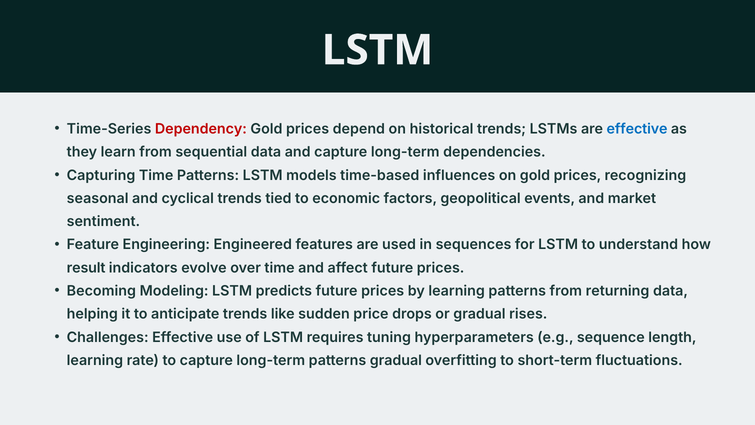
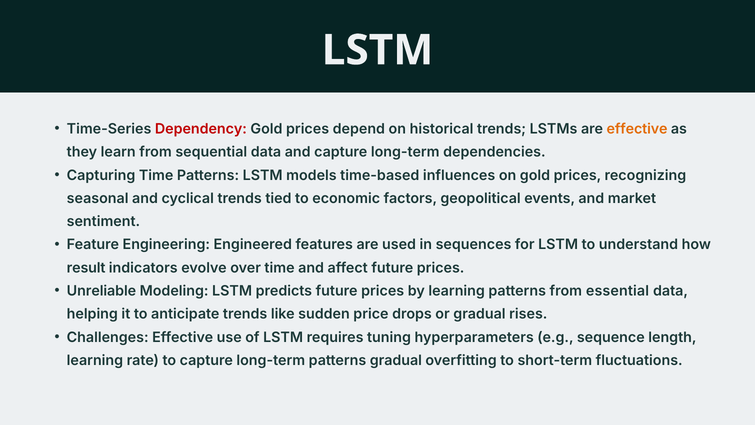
effective colour: blue -> orange (637, 129)
Becoming: Becoming -> Unreliable (101, 291)
returning: returning -> essential (617, 291)
